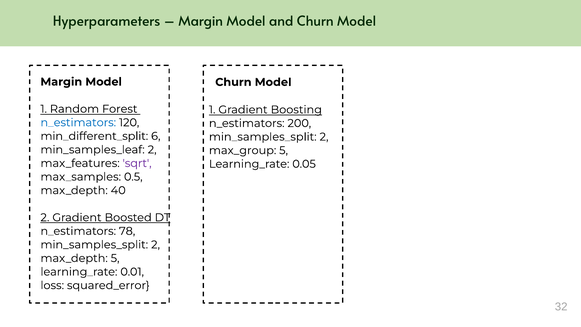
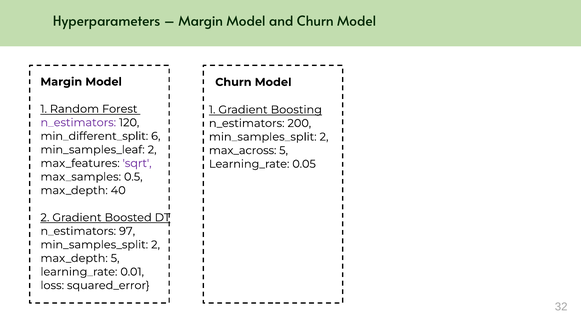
n_estimators colour: blue -> purple (78, 122)
max_group: max_group -> max_across (243, 150)
78: 78 -> 97 (127, 231)
